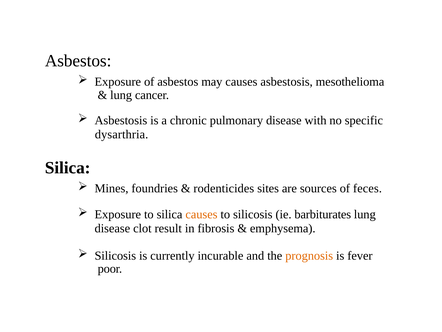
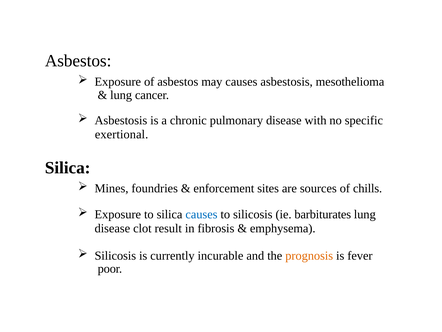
dysarthria: dysarthria -> exertional (122, 134)
rodenticides: rodenticides -> enforcement (224, 188)
feces: feces -> chills (368, 188)
causes colour: orange -> blue (201, 214)
